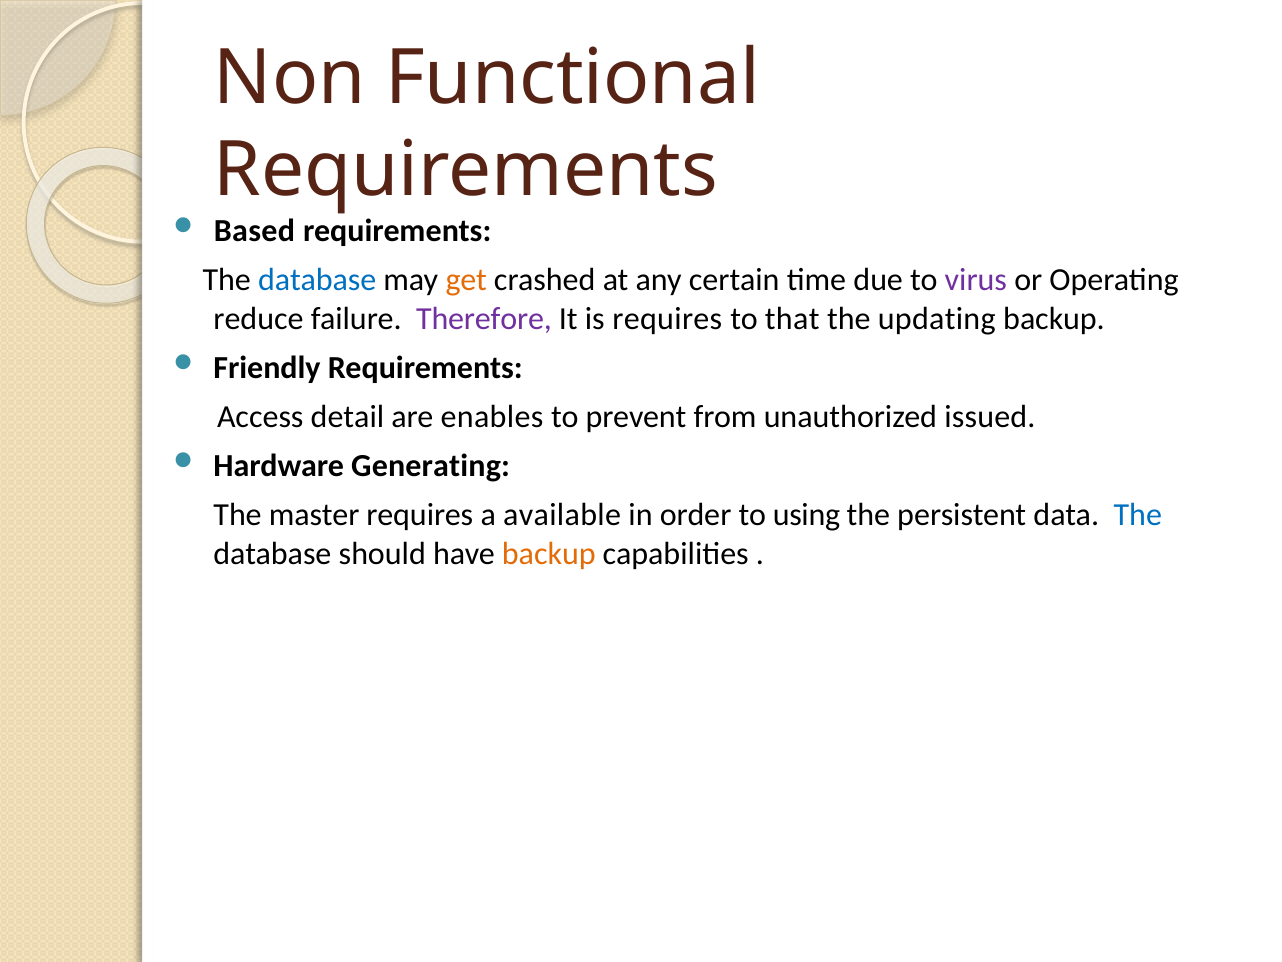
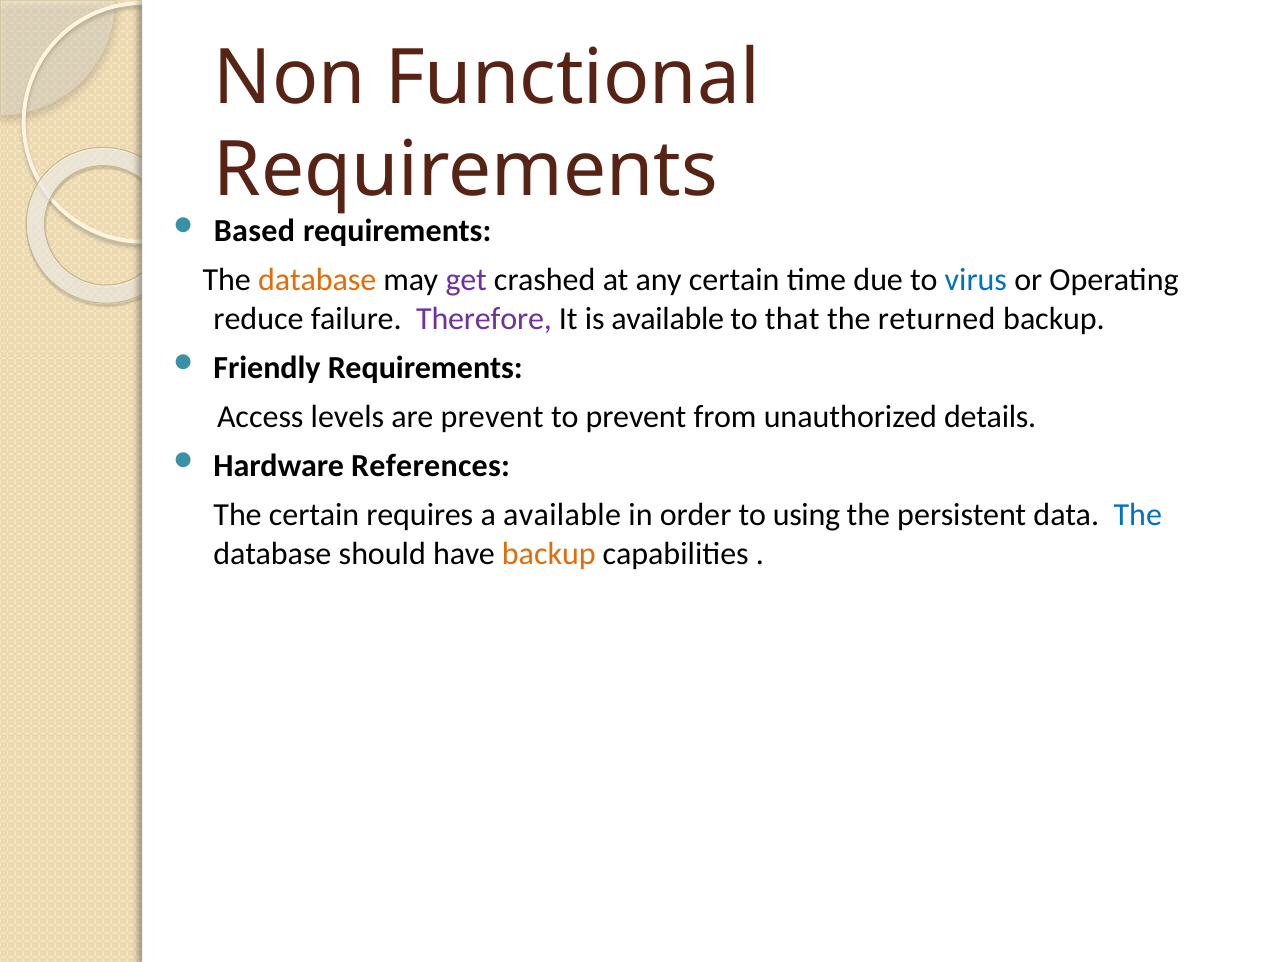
database colour: blue -> orange (317, 280)
get colour: orange -> purple (466, 280)
virus colour: purple -> blue (976, 280)
is requires: requires -> available (668, 318)
updating: updating -> returned (937, 318)
detail: detail -> levels (347, 417)
are enables: enables -> prevent (492, 417)
issued: issued -> details (990, 417)
Generating: Generating -> References (431, 466)
The master: master -> certain (314, 515)
